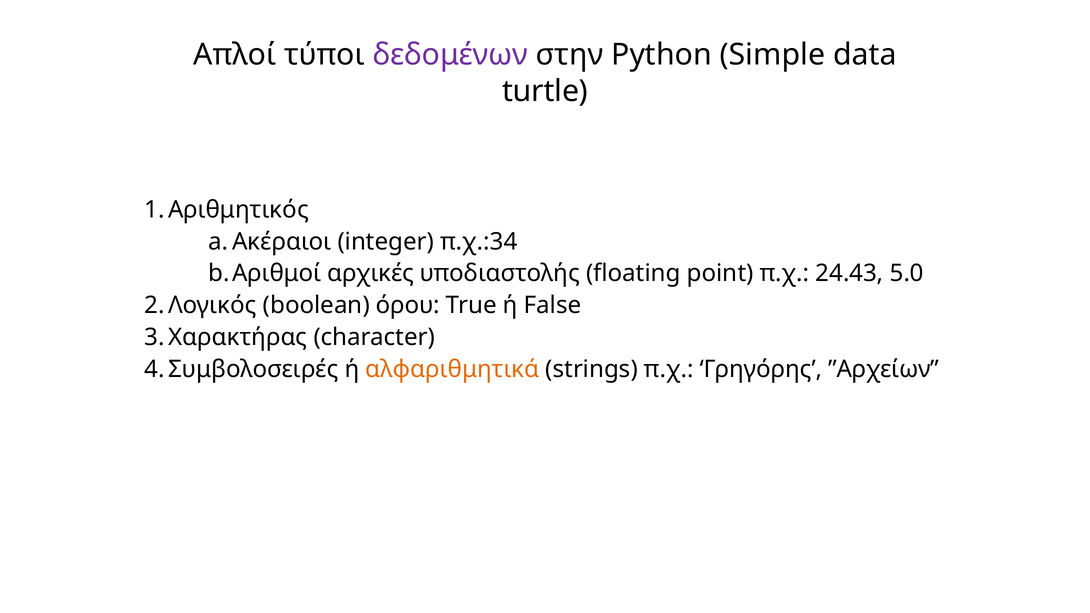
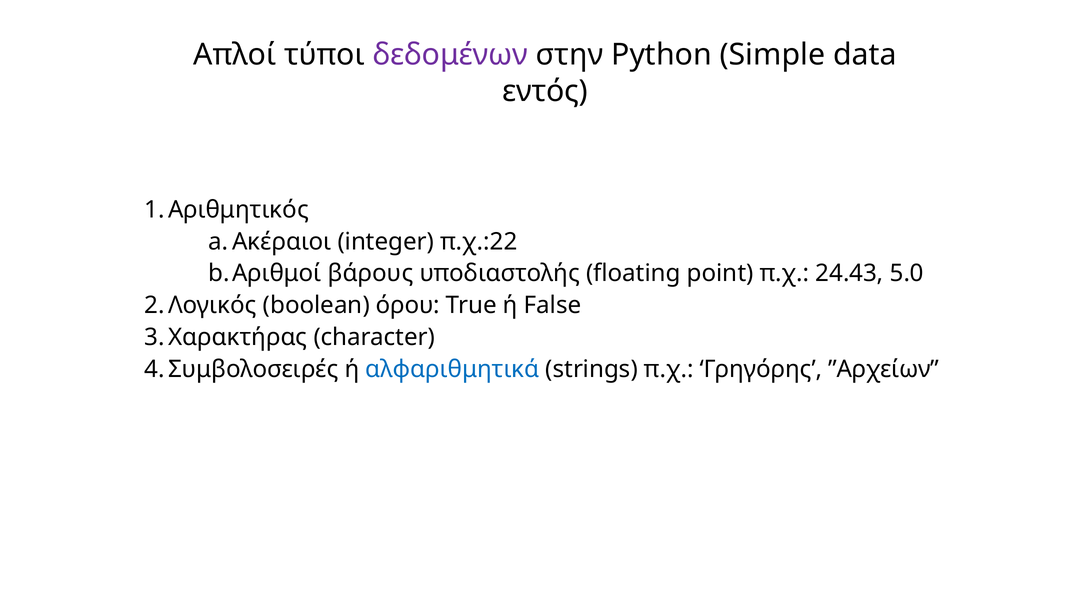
turtle: turtle -> εντός (545, 91)
π.χ.:34: π.χ.:34 -> π.χ.:22 (479, 242)
αρχικές: αρχικές -> βάρους (370, 274)
αλφαριθμητικά colour: orange -> blue (452, 369)
